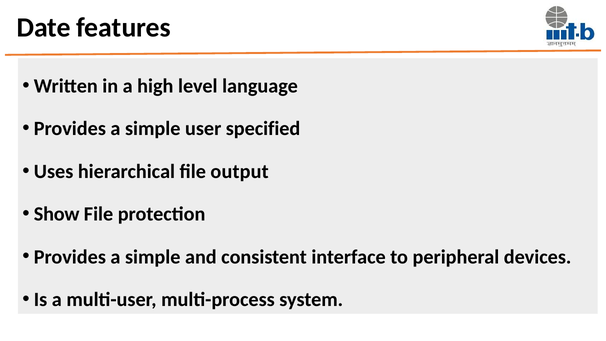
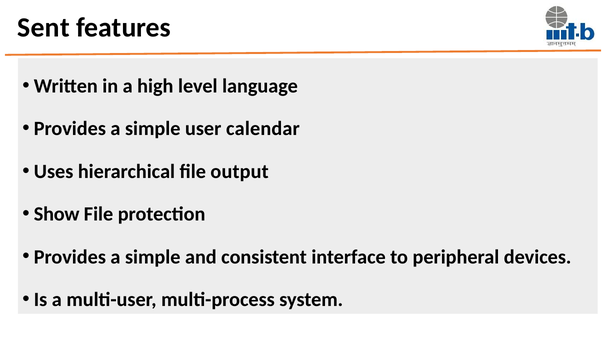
Date: Date -> Sent (43, 27)
specified: specified -> calendar (263, 129)
